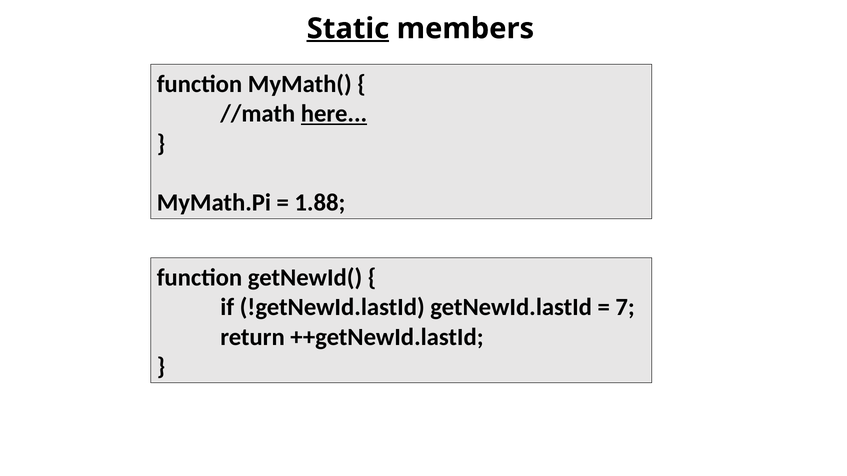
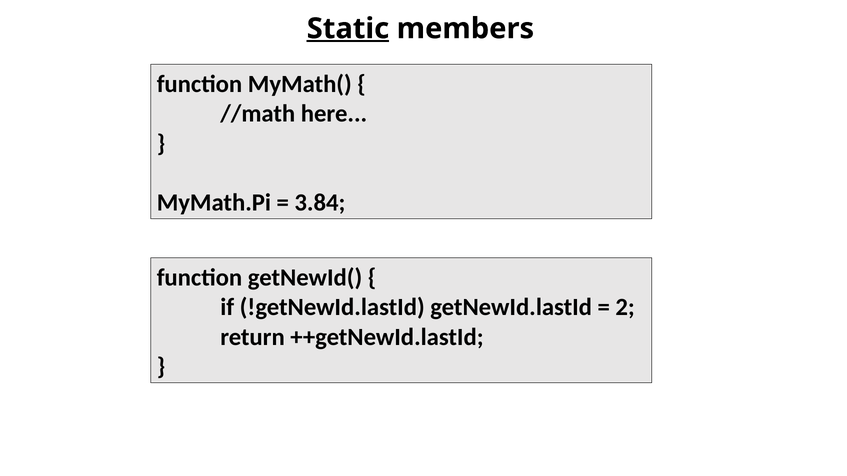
here underline: present -> none (334, 114)
1.88: 1.88 -> 3.84 (320, 203)
7: 7 -> 2 (625, 308)
